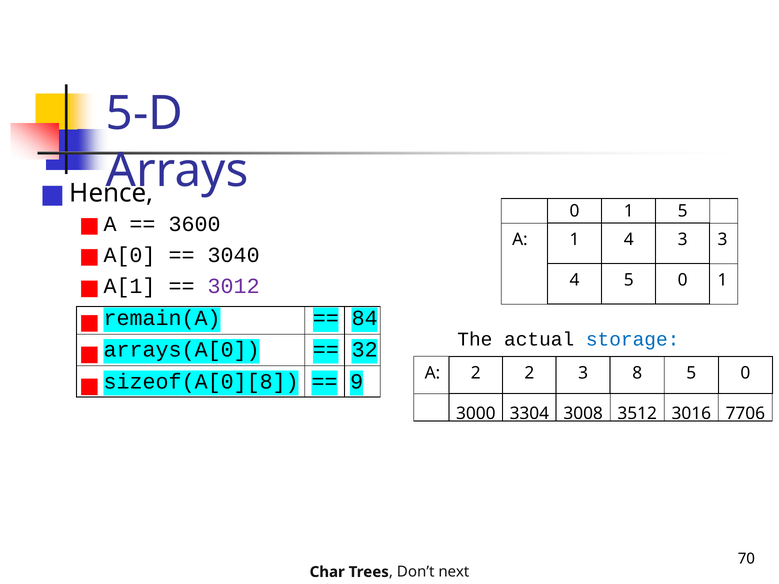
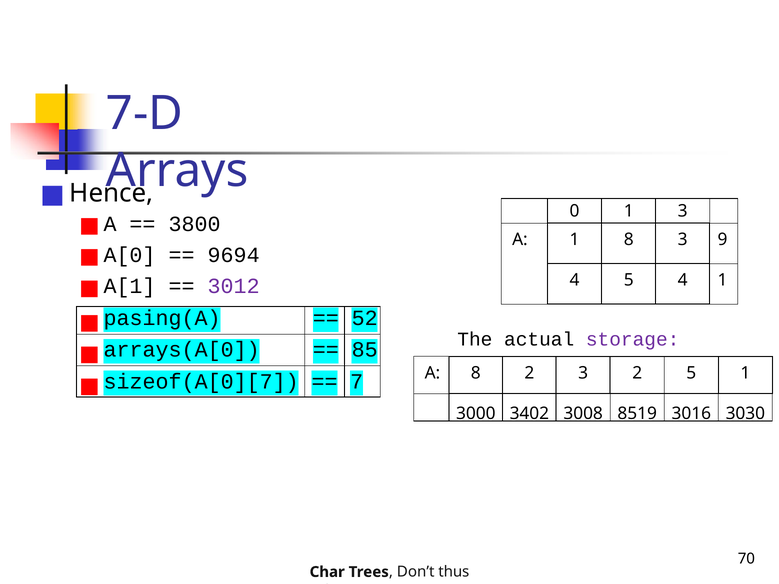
5-D: 5-D -> 7-D (144, 113)
1 5: 5 -> 3 (683, 211)
3600: 3600 -> 3800 (195, 224)
1 4: 4 -> 8 (629, 240)
3 3: 3 -> 9 (723, 240)
3040: 3040 -> 9694 (234, 255)
4 5 0: 0 -> 4 (683, 280)
remain(A: remain(A -> pasing(A (162, 318)
84: 84 -> 52 (365, 318)
storage colour: blue -> purple (633, 339)
32: 32 -> 85 (365, 350)
sizeof(A[0][8: sizeof(A[0][8 -> sizeof(A[0][7 (201, 382)
9: 9 -> 7 (357, 382)
A 2: 2 -> 8 (476, 373)
3 8: 8 -> 2 (637, 373)
0: 0 -> 1 (745, 373)
3304: 3304 -> 3402 (529, 414)
3512: 3512 -> 8519 (637, 414)
7706: 7706 -> 3030 (745, 414)
next: next -> thus (454, 572)
